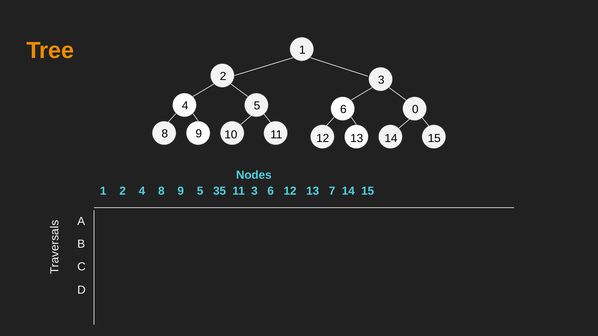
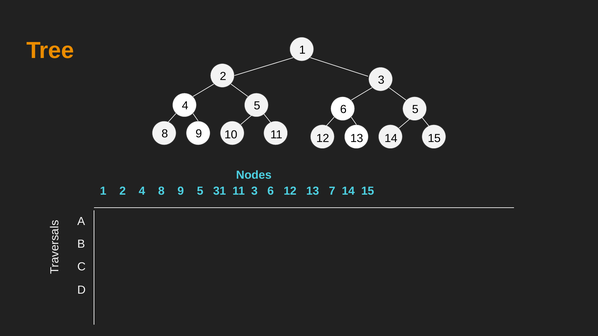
6 0: 0 -> 5 (415, 110)
35: 35 -> 31 (220, 191)
